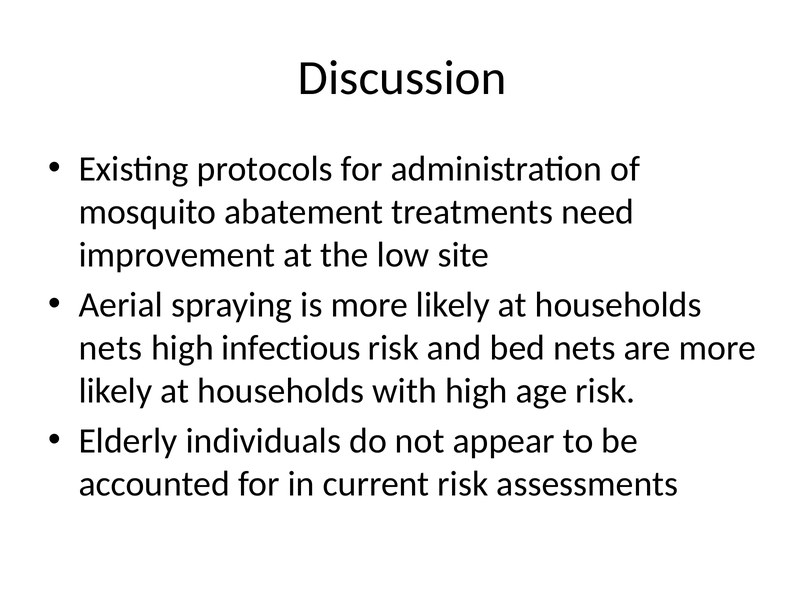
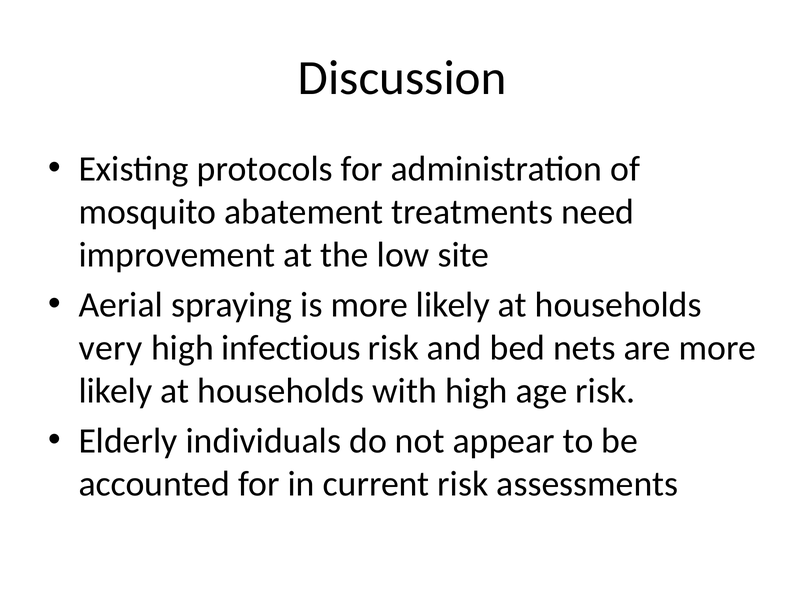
nets: nets -> very (111, 348)
